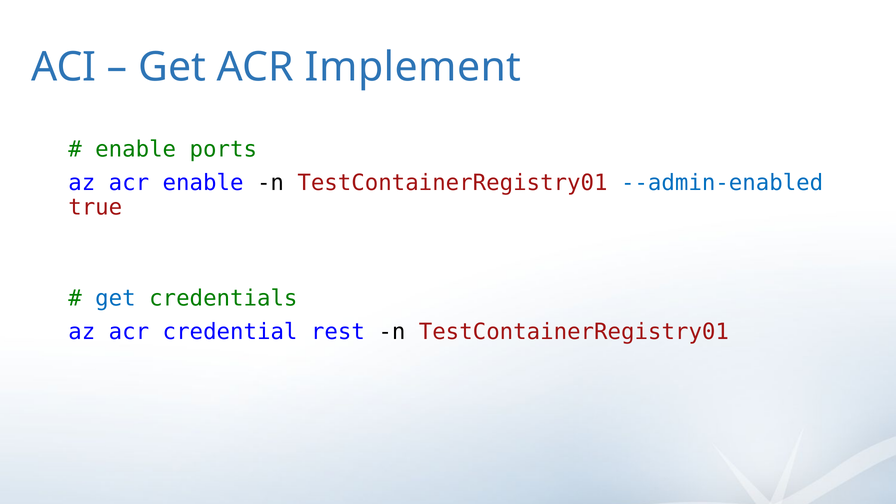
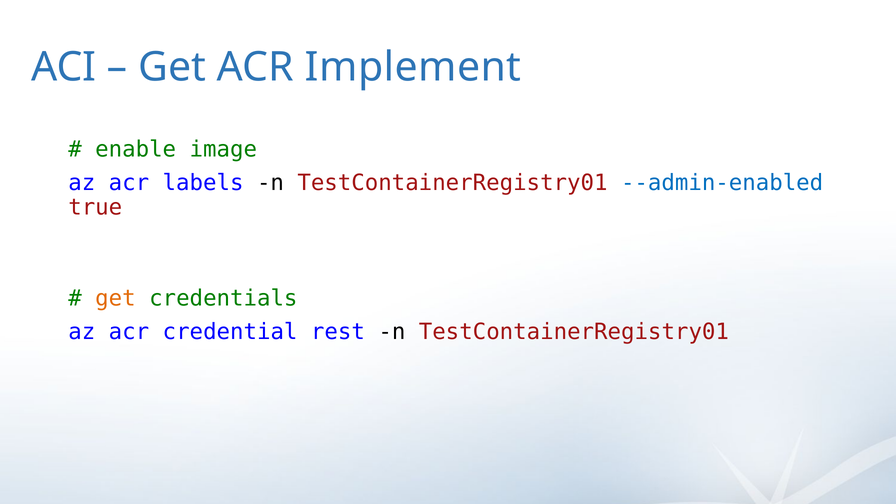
ports: ports -> image (223, 149)
acr enable: enable -> labels (203, 183)
get colour: blue -> orange (115, 298)
